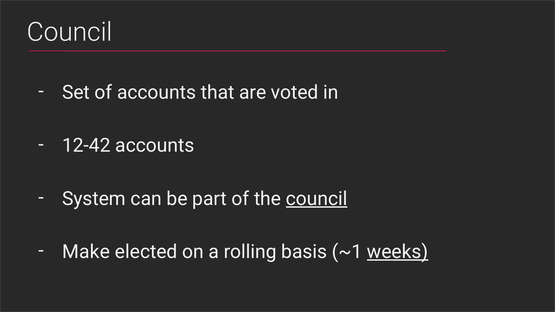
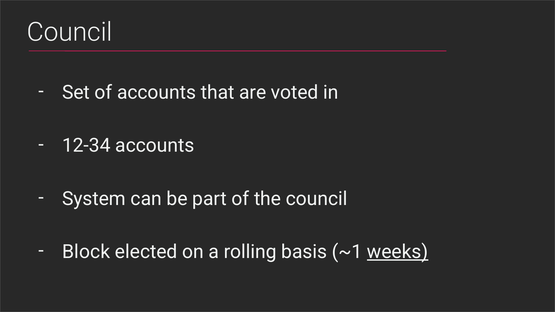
12-42: 12-42 -> 12-34 (86, 146)
council underline: present -> none (317, 199)
Make: Make -> Block (86, 252)
